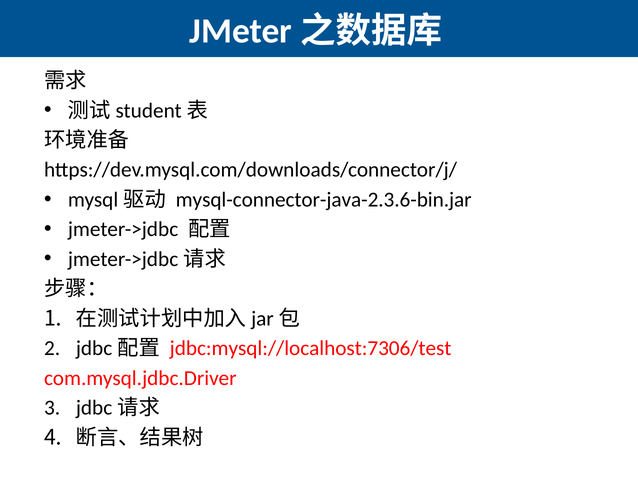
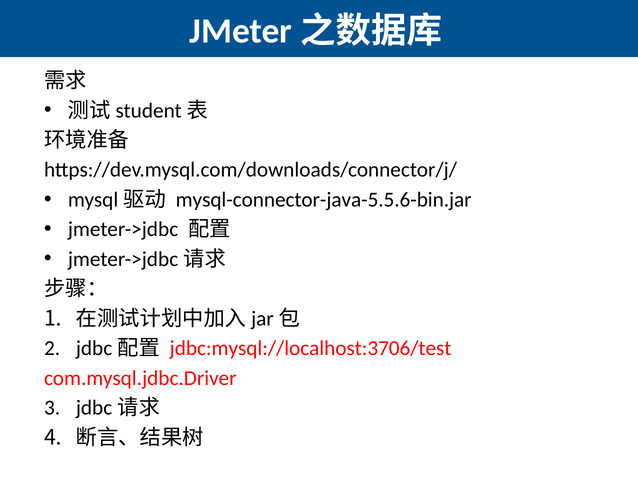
mysql-connector-java-2.3.6-bin.jar: mysql-connector-java-2.3.6-bin.jar -> mysql-connector-java-5.5.6-bin.jar (324, 200)
jdbc:mysql://localhost:7306/test: jdbc:mysql://localhost:7306/test -> jdbc:mysql://localhost:3706/test (311, 349)
